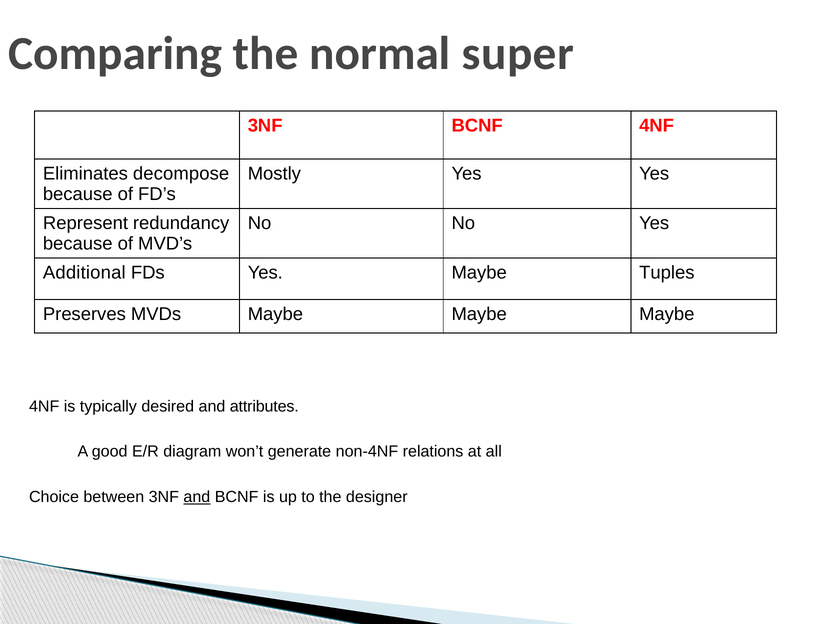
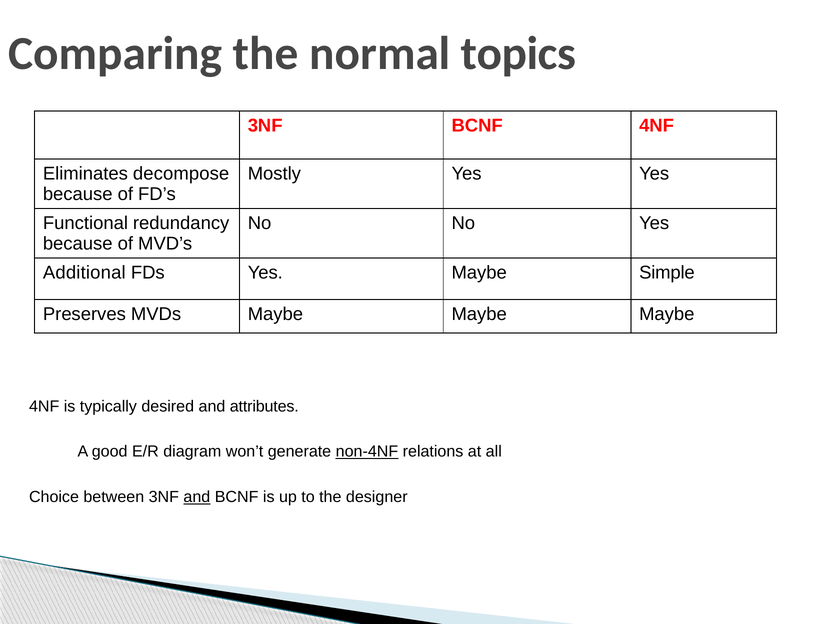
super: super -> topics (518, 54)
Represent: Represent -> Functional (85, 223)
Tuples: Tuples -> Simple (667, 273)
non-4NF underline: none -> present (367, 452)
